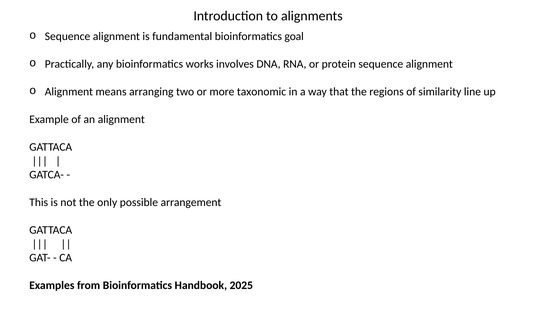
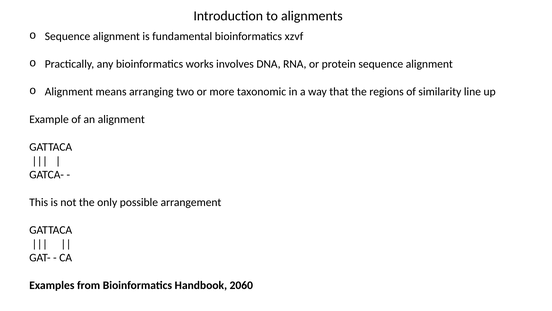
goal: goal -> xzvf (294, 36)
2025: 2025 -> 2060 (241, 285)
